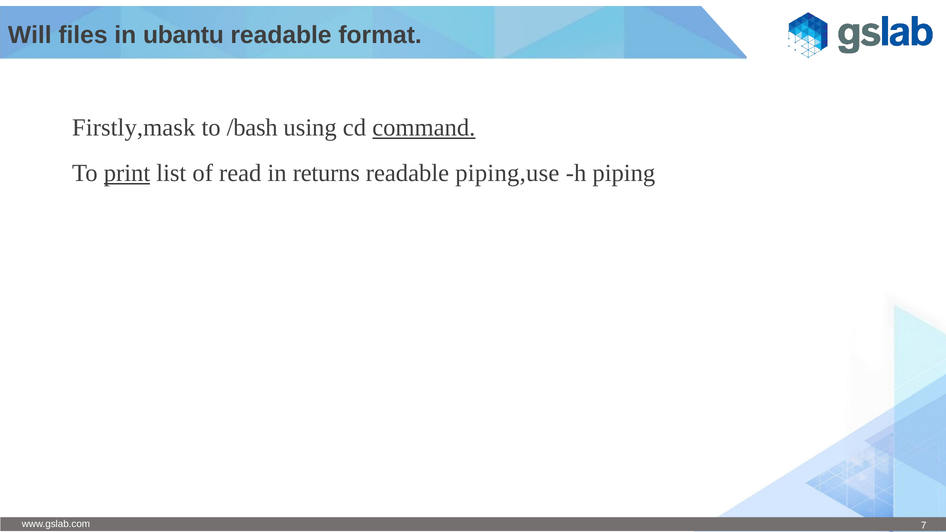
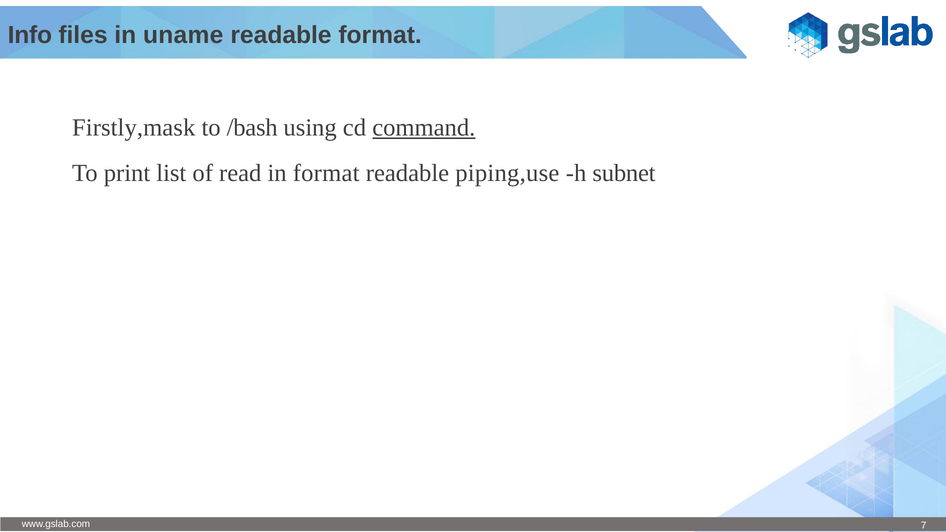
Will: Will -> Info (30, 35)
ubantu: ubantu -> uname (183, 35)
print underline: present -> none (127, 173)
in returns: returns -> format (326, 173)
piping: piping -> subnet (624, 173)
